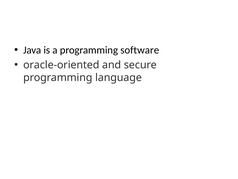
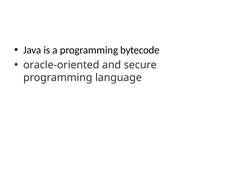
software: software -> bytecode (140, 50)
